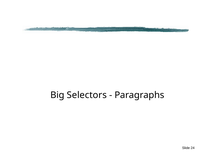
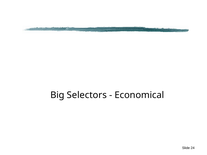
Paragraphs: Paragraphs -> Economical (139, 95)
